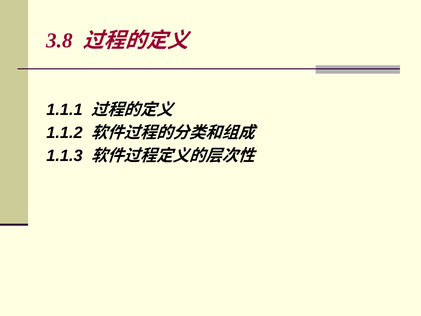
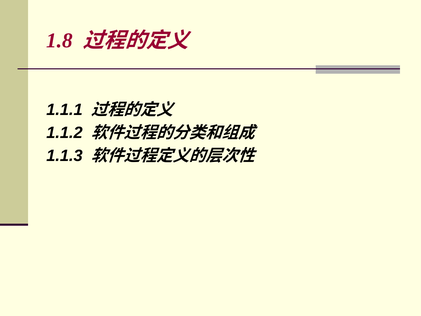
3.8: 3.8 -> 1.8 (59, 41)
